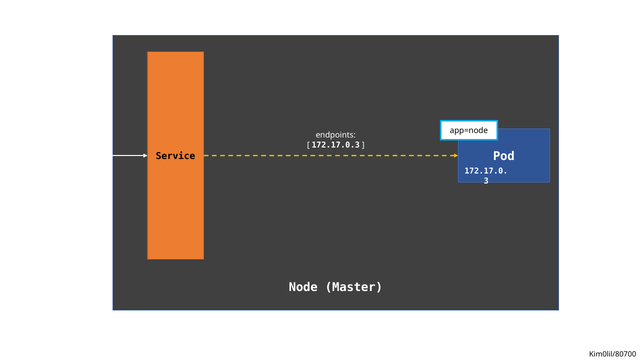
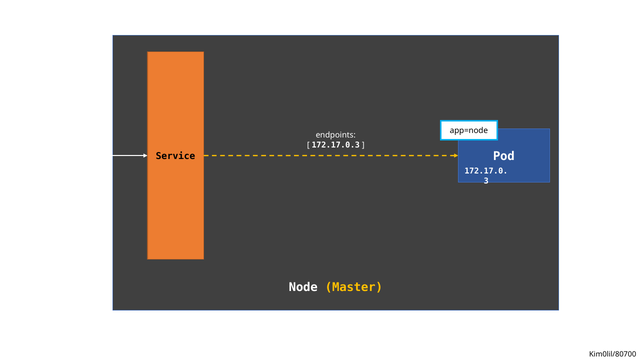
Master colour: white -> yellow (354, 287)
